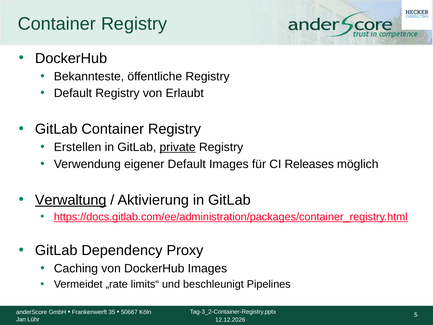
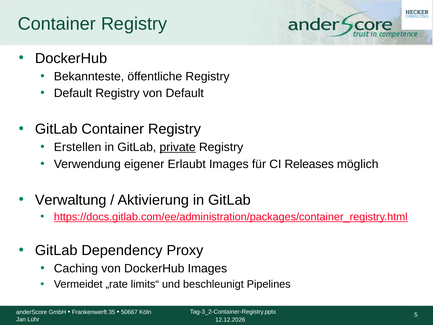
von Erlaubt: Erlaubt -> Default (185, 93)
eigener Default: Default -> Erlaubt (187, 164)
Verwaltung underline: present -> none (71, 200)
